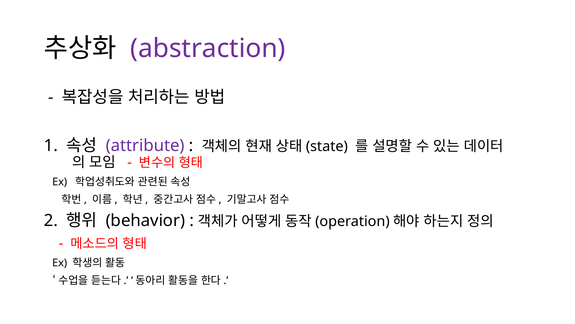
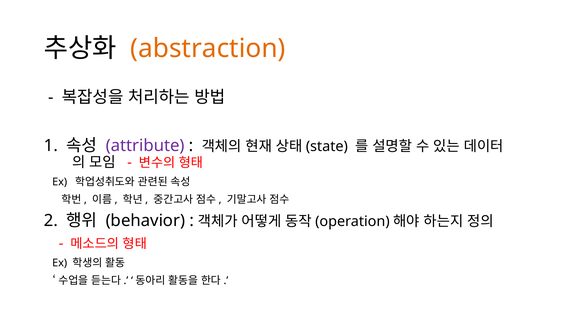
abstraction colour: purple -> orange (208, 48)
